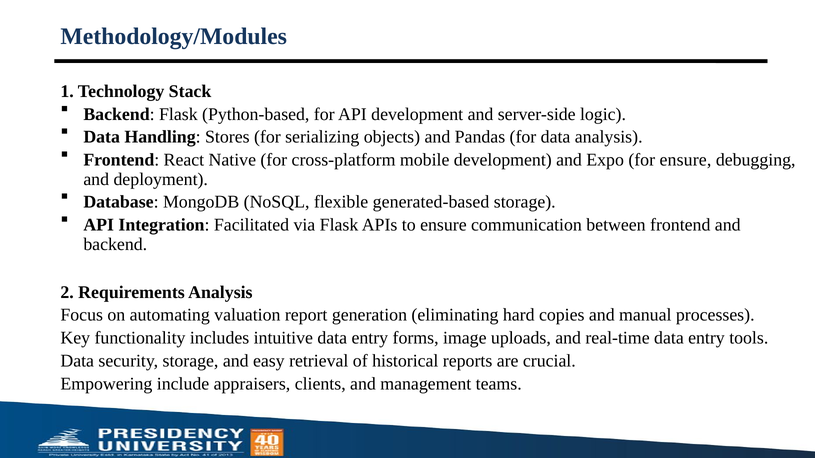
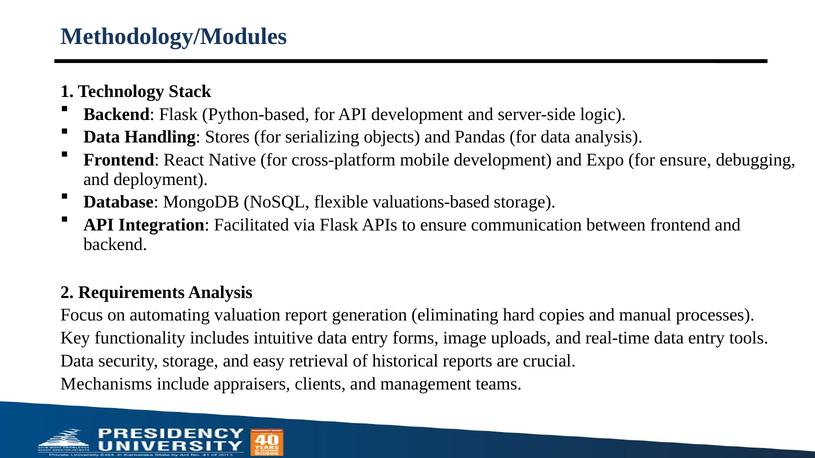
generated-based: generated-based -> valuations-based (431, 202)
Empowering: Empowering -> Mechanisms (106, 384)
